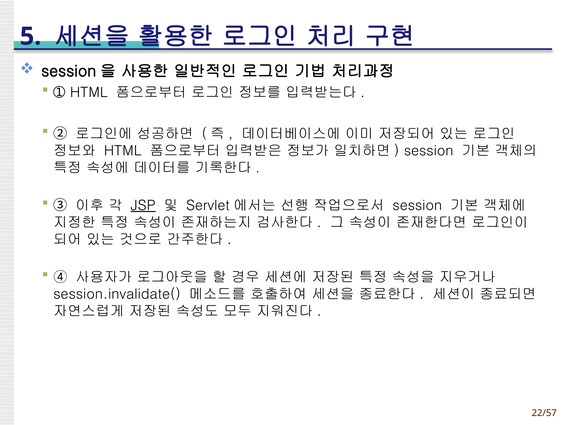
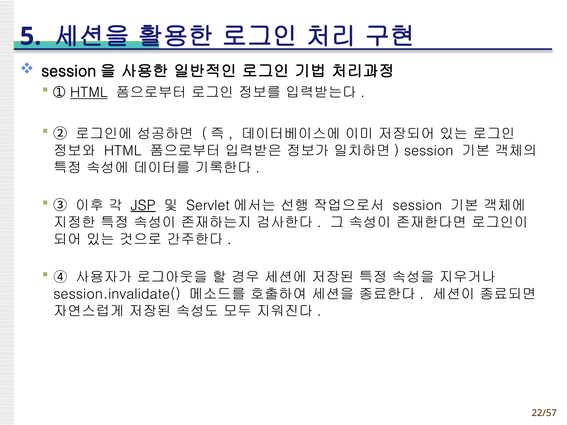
HTML underline: none -> present (89, 93)
